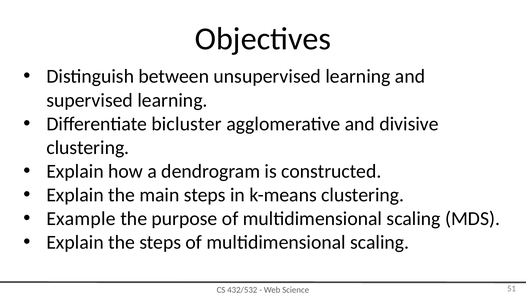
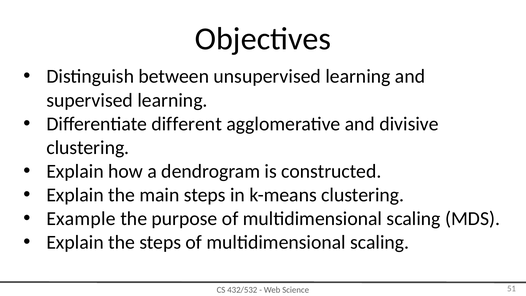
bicluster: bicluster -> different (187, 124)
